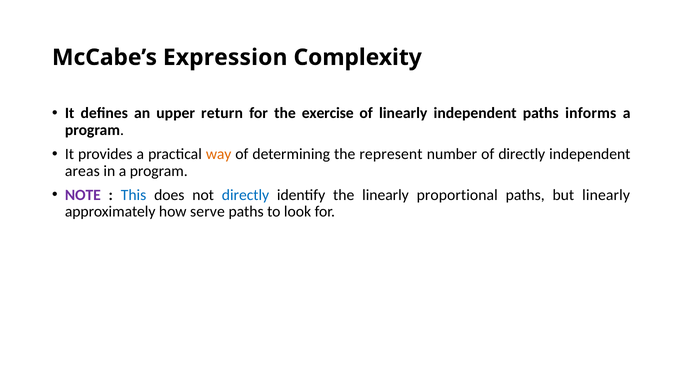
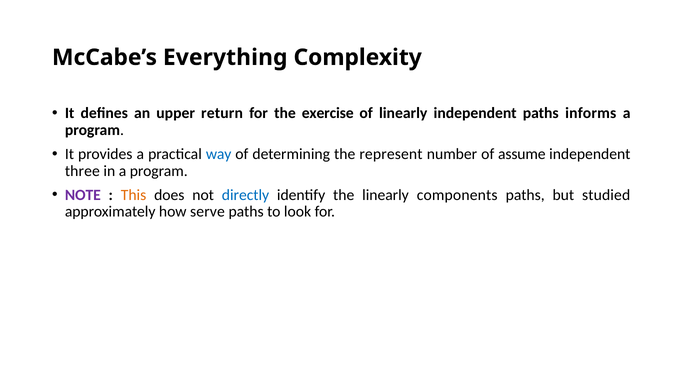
Expression: Expression -> Everything (225, 57)
way colour: orange -> blue (219, 154)
of directly: directly -> assume (522, 154)
areas: areas -> three (82, 171)
This colour: blue -> orange (134, 195)
proportional: proportional -> components (457, 195)
but linearly: linearly -> studied (606, 195)
